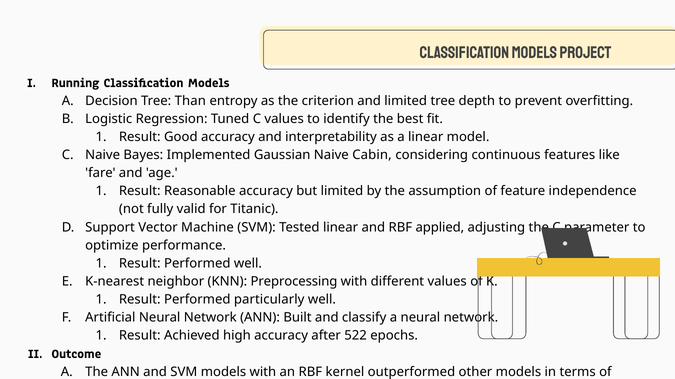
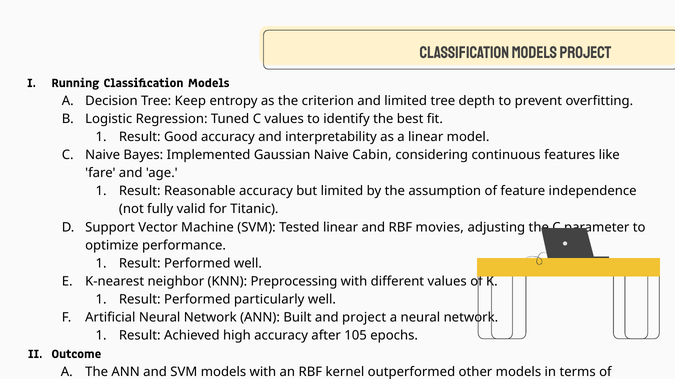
Than: Than -> Keep (190, 101)
applied: applied -> movies (440, 228)
and classify: classify -> project (364, 318)
522: 522 -> 105 (356, 336)
